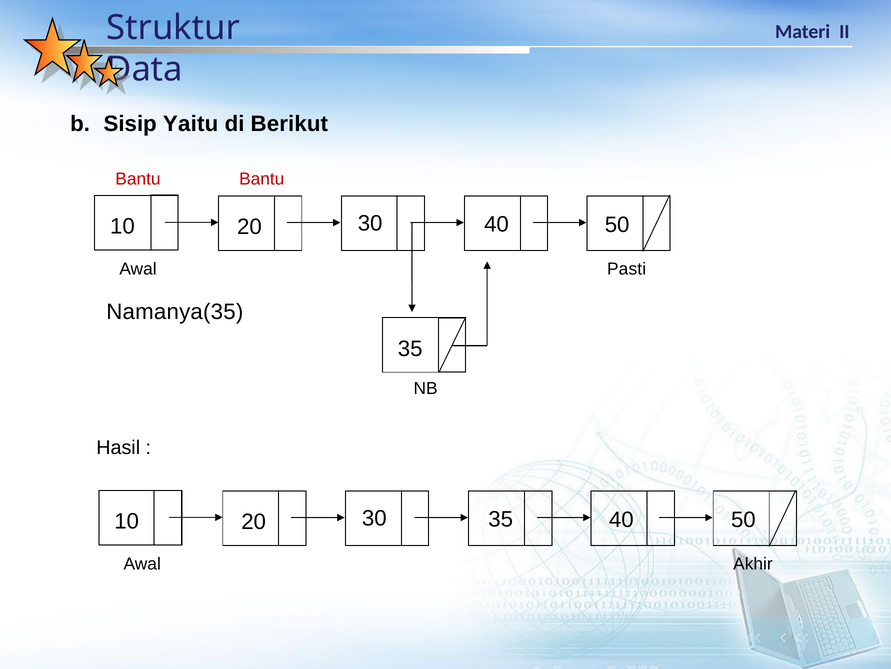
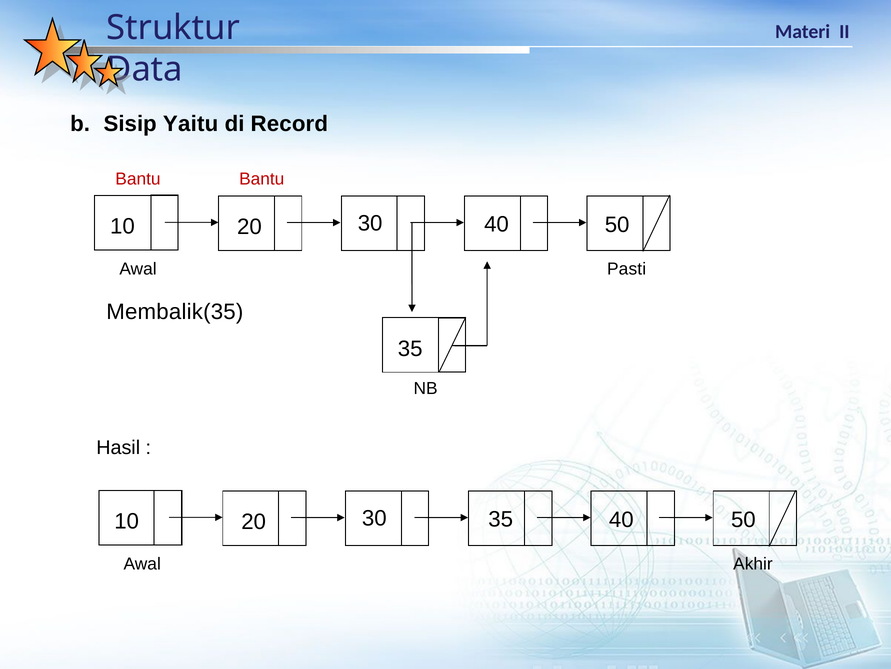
Berikut: Berikut -> Record (289, 124)
Namanya(35: Namanya(35 -> Membalik(35 (175, 312)
